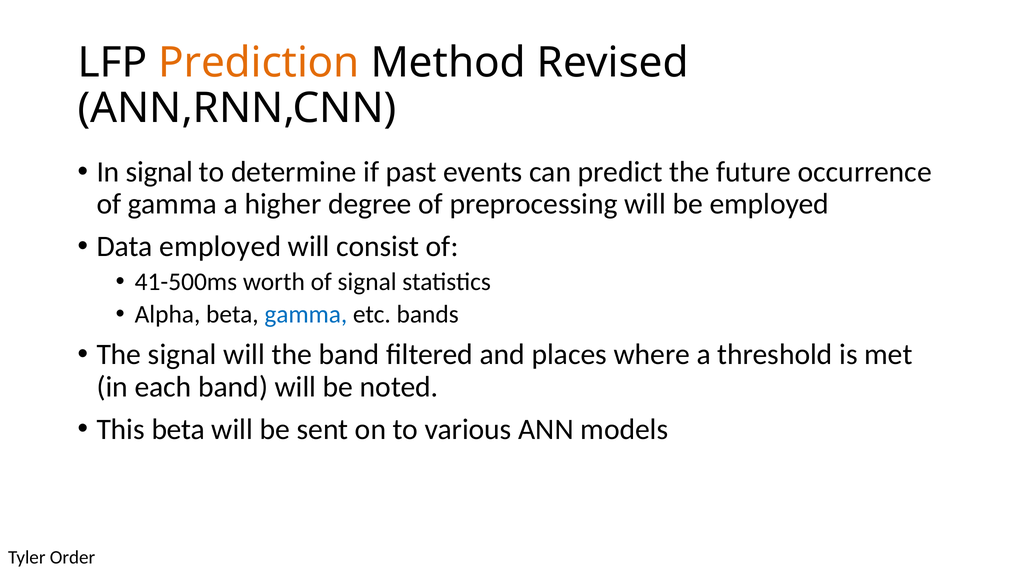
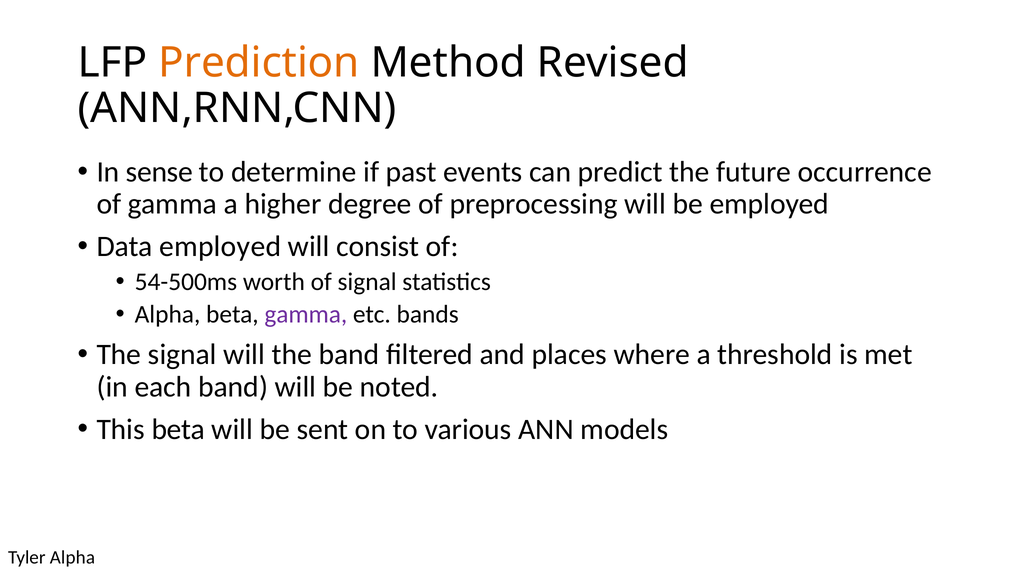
In signal: signal -> sense (159, 172)
41-500ms: 41-500ms -> 54-500ms (186, 282)
gamma colour: blue -> purple (306, 314)
Tyler Order: Order -> Alpha (72, 558)
